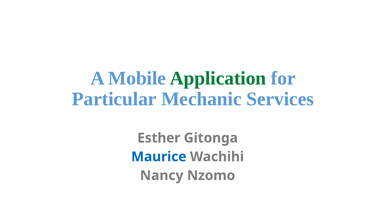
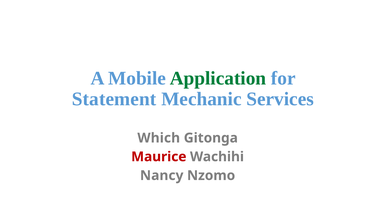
Particular: Particular -> Statement (114, 99)
Esther: Esther -> Which (159, 138)
Maurice colour: blue -> red (159, 157)
